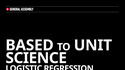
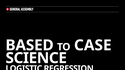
UNIT: UNIT -> CASE (93, 45)
